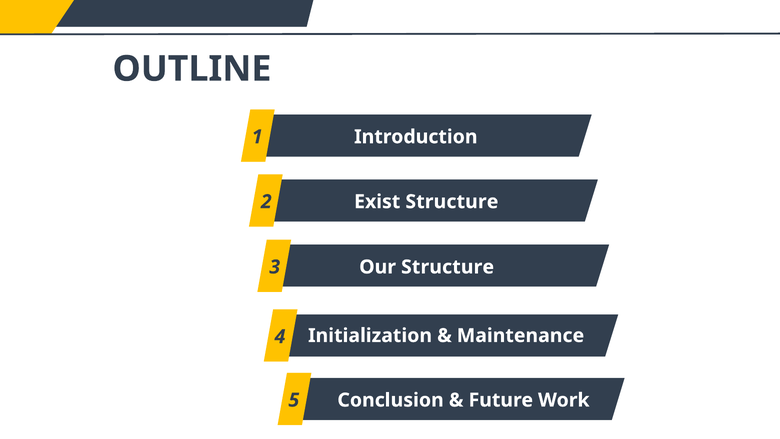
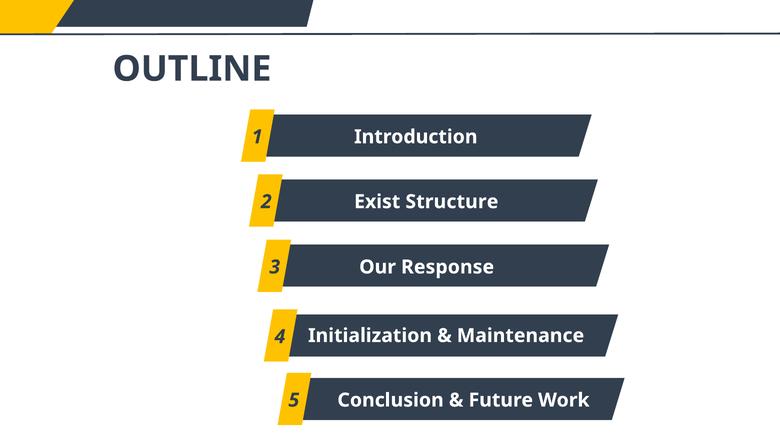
Our Structure: Structure -> Response (448, 267)
